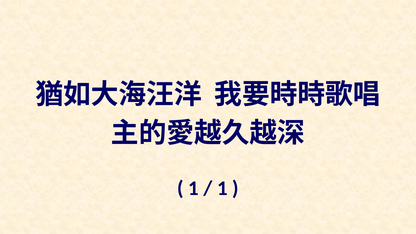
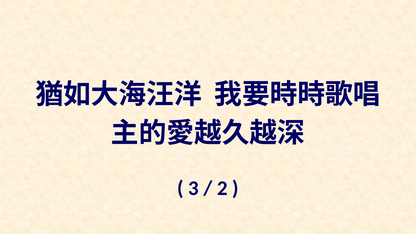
1: 1 -> 3 (194, 188)
1: 1 -> 2 (222, 188)
